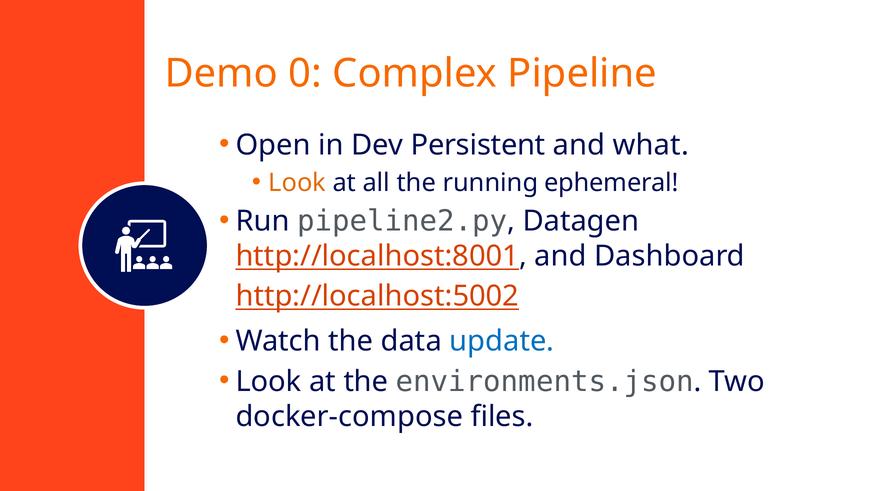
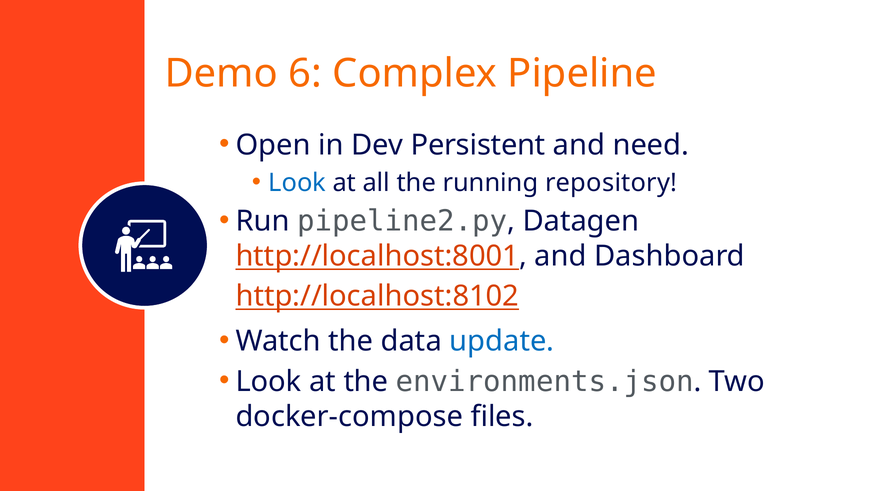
0: 0 -> 6 (305, 73)
what: what -> need (651, 145)
Look colour: orange -> blue (297, 183)
ephemeral: ephemeral -> repository (611, 183)
http://localhost:5002: http://localhost:5002 -> http://localhost:8102 (377, 296)
